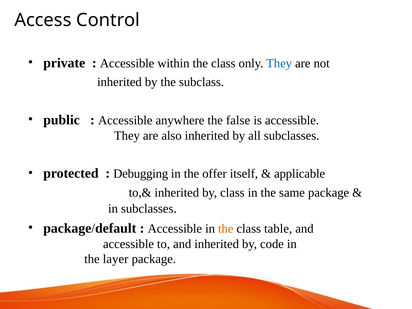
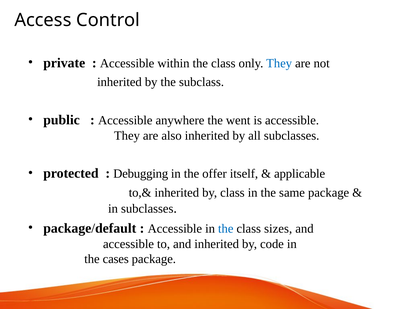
false: false -> went (238, 120)
the colour: orange -> blue (226, 229)
table: table -> sizes (278, 229)
layer: layer -> cases (116, 259)
